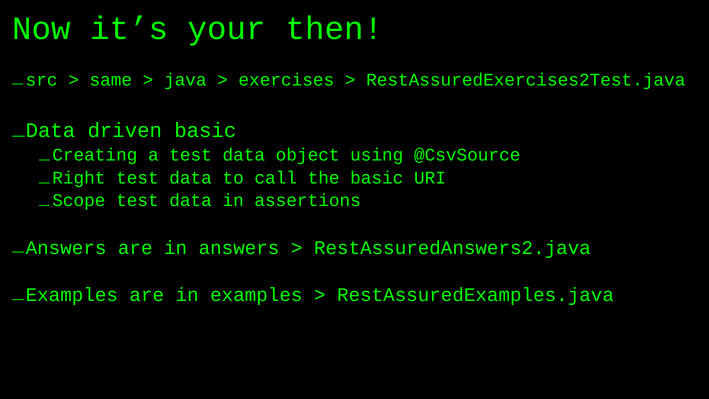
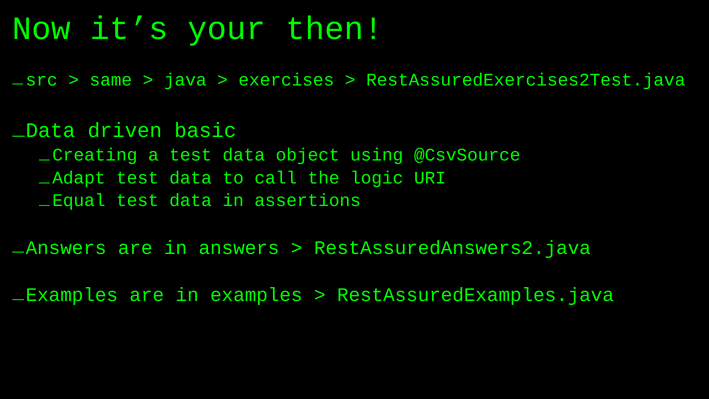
Right: Right -> Adapt (79, 178)
the basic: basic -> logic (377, 178)
Scope: Scope -> Equal (79, 200)
